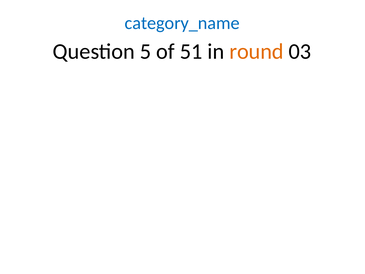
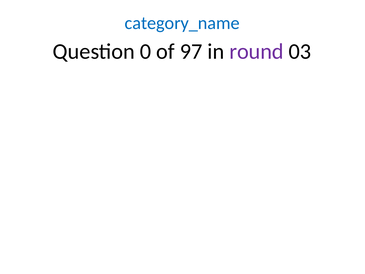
5: 5 -> 0 (146, 52)
51: 51 -> 97 (191, 52)
round colour: orange -> purple (256, 52)
